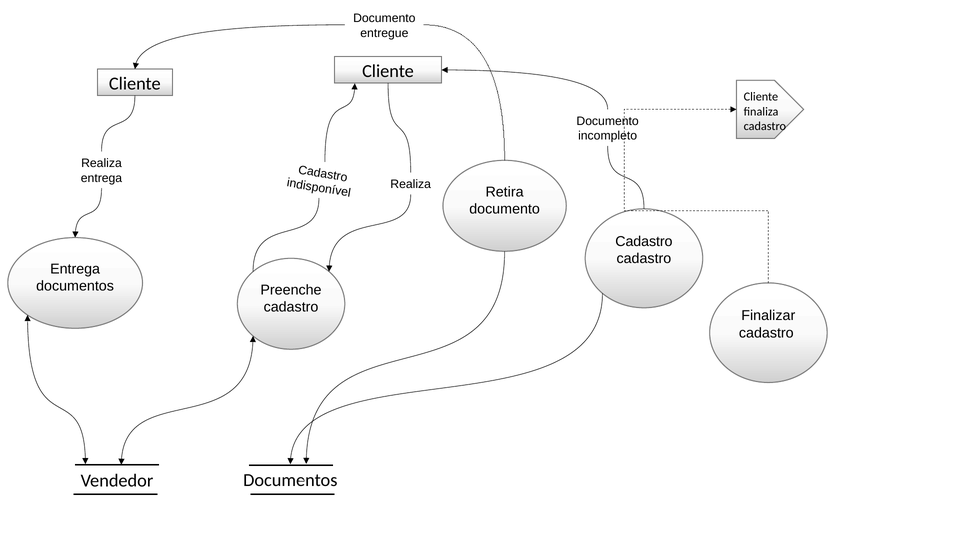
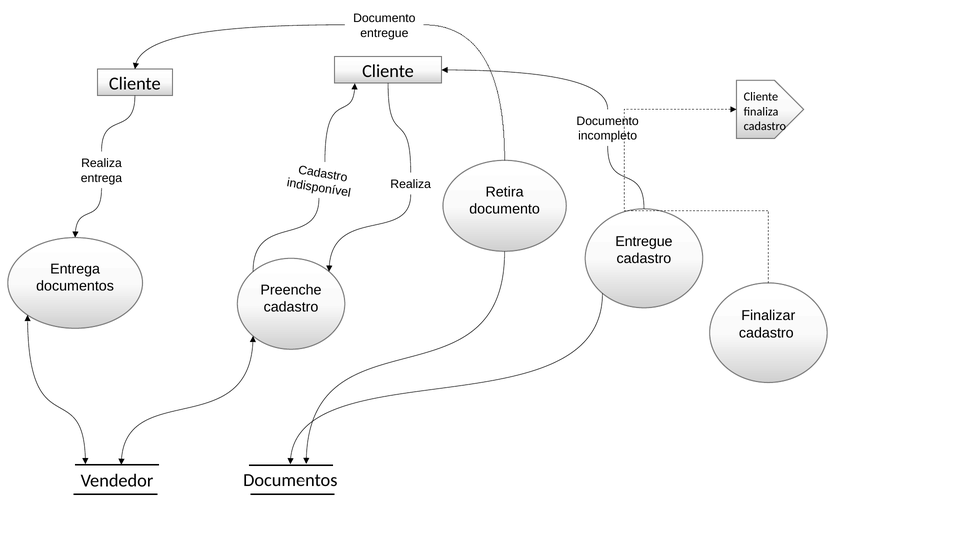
Cadastro: Cadastro -> Entregue (644, 242)
